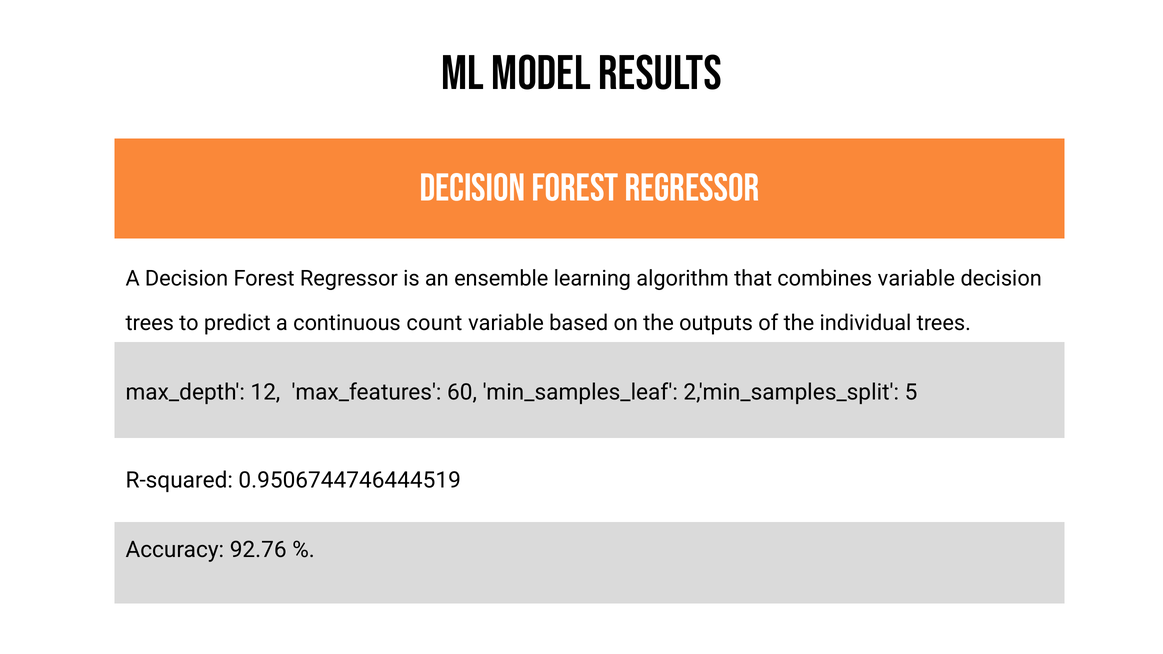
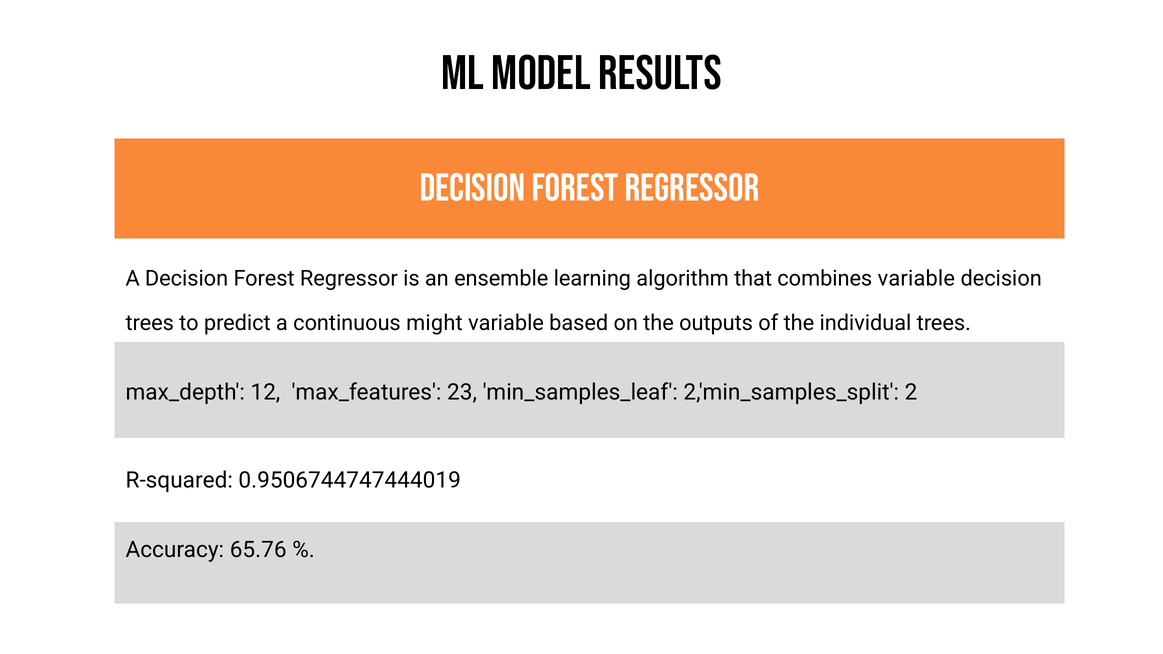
count: count -> might (434, 323)
60: 60 -> 23 (462, 392)
5: 5 -> 2 (911, 392)
0.9506744746444519: 0.9506744746444519 -> 0.9506744747444019 (350, 480)
92.76: 92.76 -> 65.76 (258, 550)
